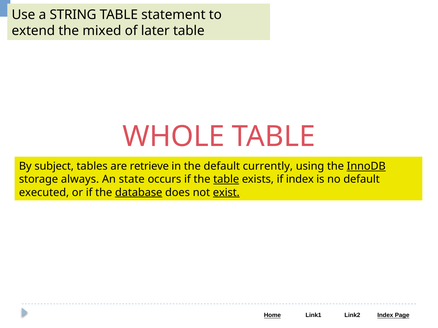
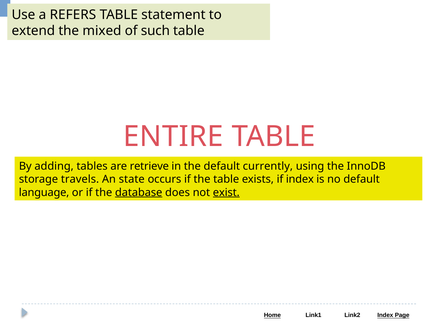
STRING: STRING -> REFERS (73, 15)
later: later -> such (155, 31)
WHOLE: WHOLE -> ENTIRE (173, 137)
subject: subject -> adding (54, 166)
InnoDB underline: present -> none (366, 166)
always: always -> travels (80, 180)
table underline: present -> none (226, 180)
executed: executed -> language (44, 193)
